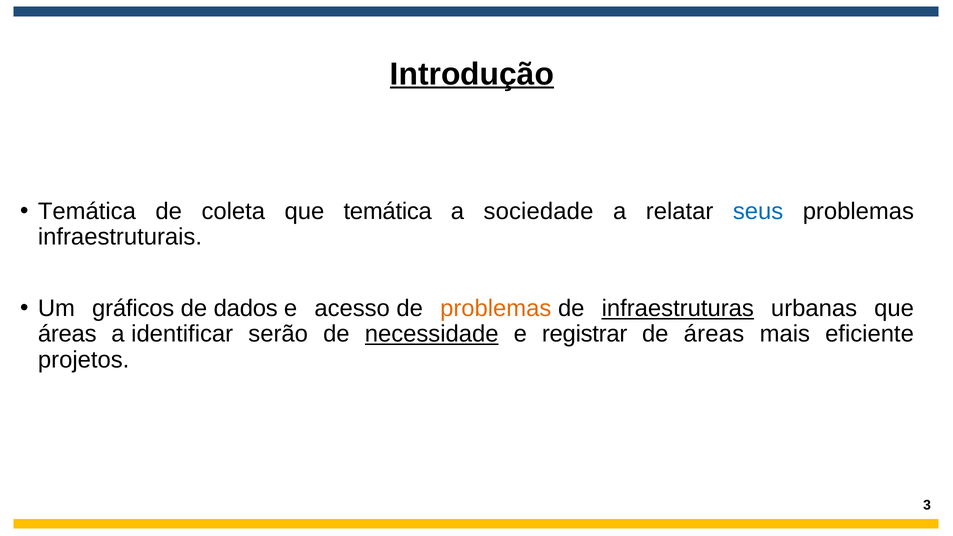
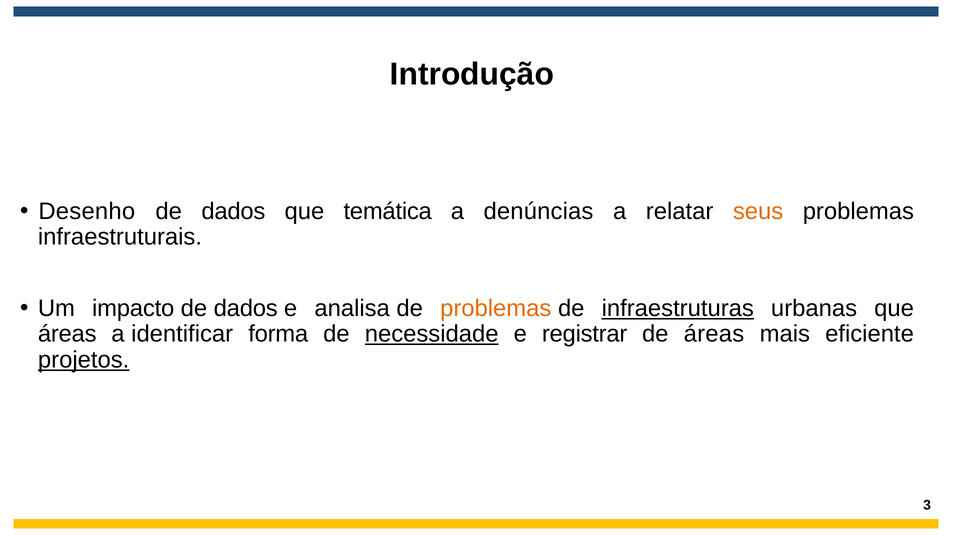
Introdução underline: present -> none (472, 74)
Temática: Temática -> Desenho (87, 211)
coleta: coleta -> dados (233, 211)
sociedade: sociedade -> denúncias (538, 211)
seus colour: blue -> orange (758, 211)
gráficos: gráficos -> impacto (133, 308)
acesso: acesso -> analisa (352, 308)
serão: serão -> forma (278, 334)
projetos underline: none -> present (84, 360)
